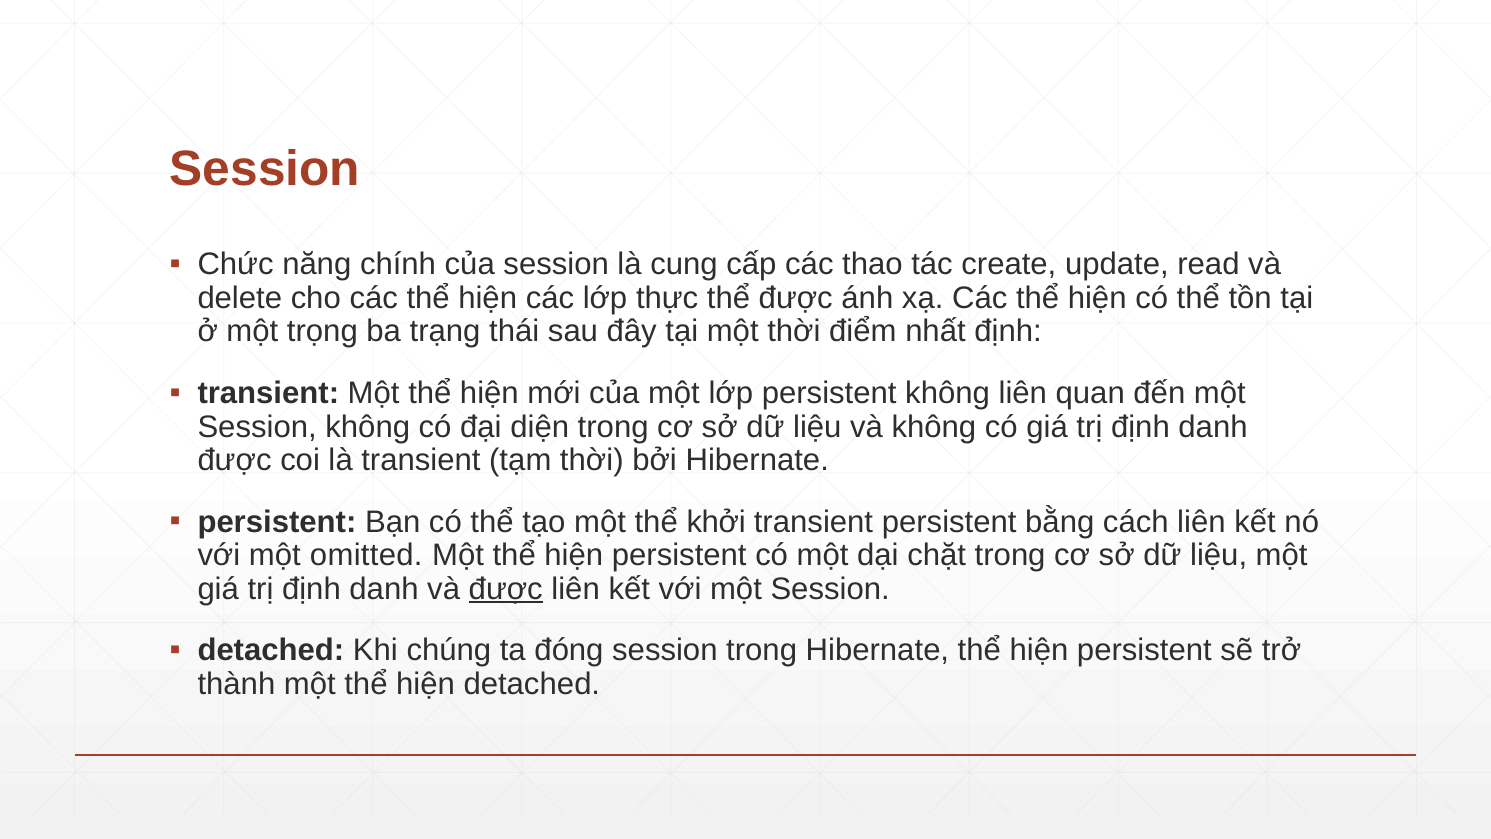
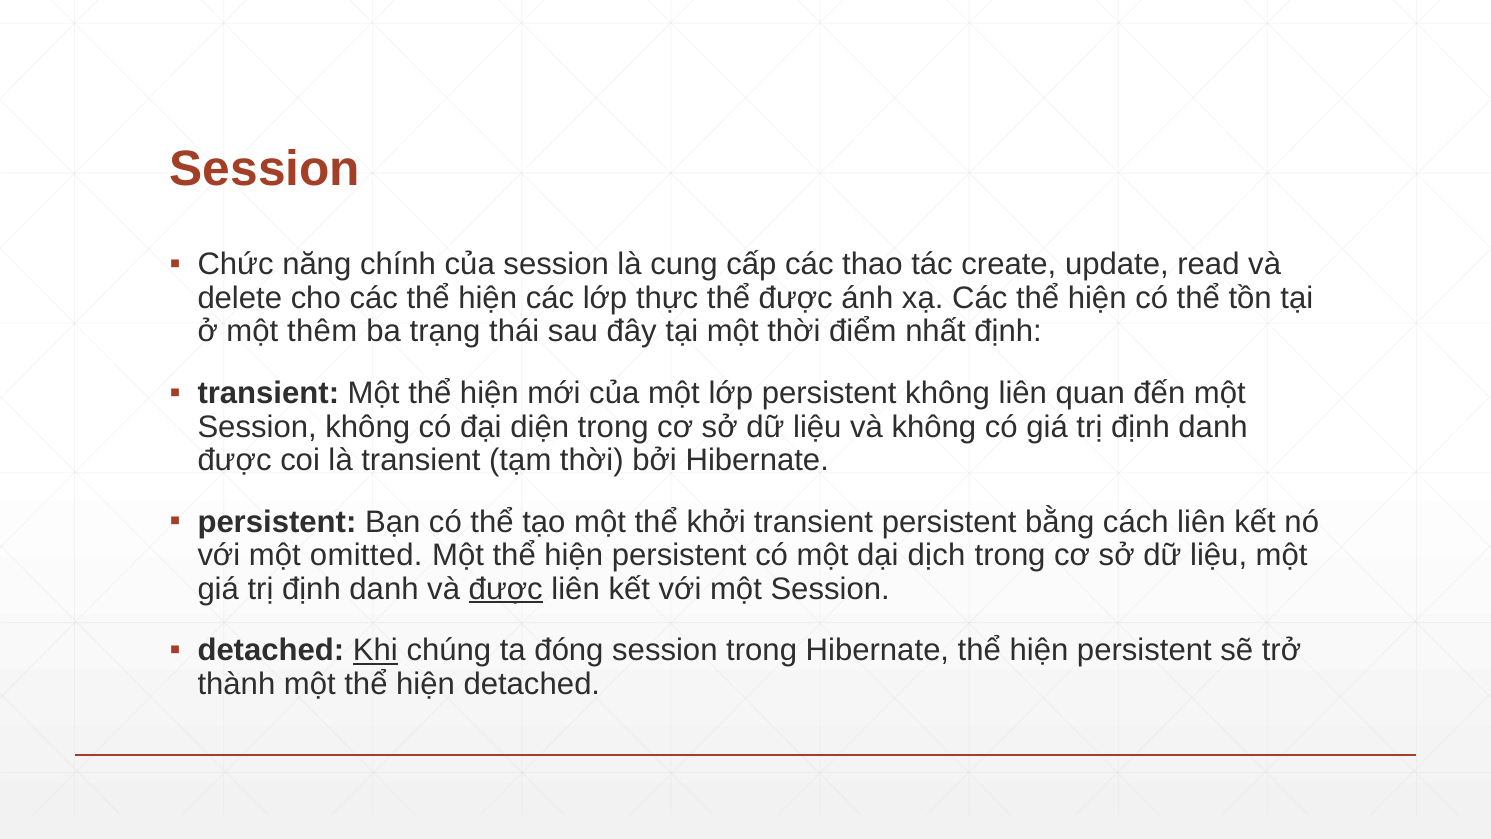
trọng: trọng -> thêm (322, 332)
chặt: chặt -> dịch (937, 555)
Khi underline: none -> present (375, 650)
